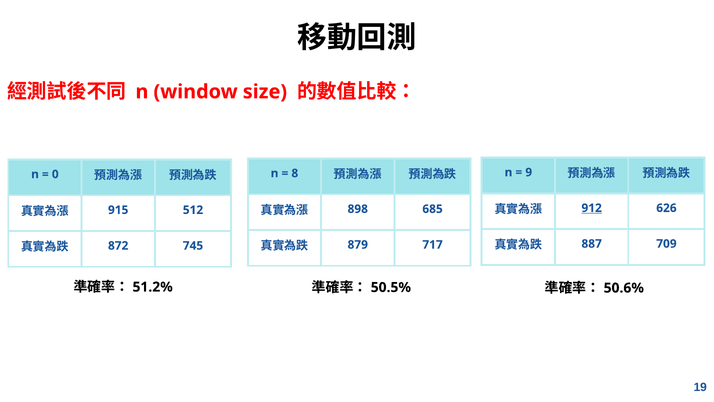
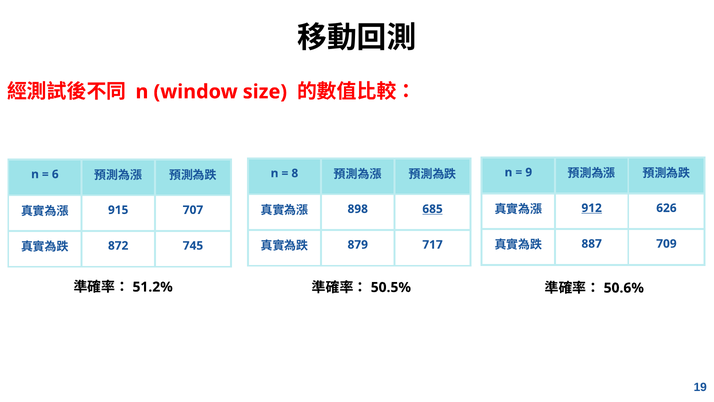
0: 0 -> 6 (55, 174)
685 underline: none -> present (433, 209)
512: 512 -> 707 (193, 210)
